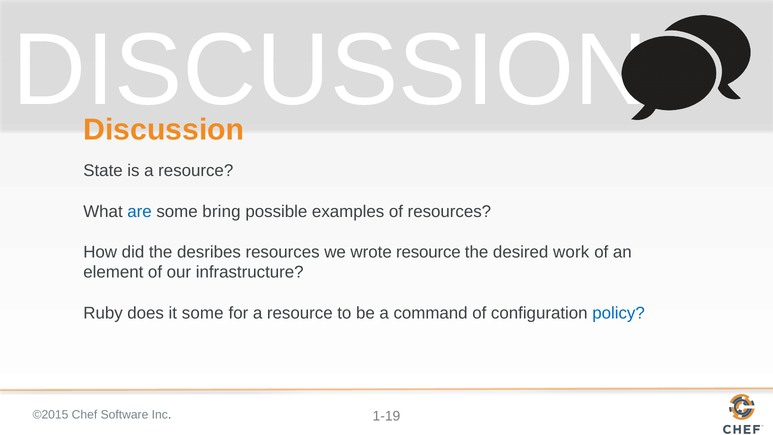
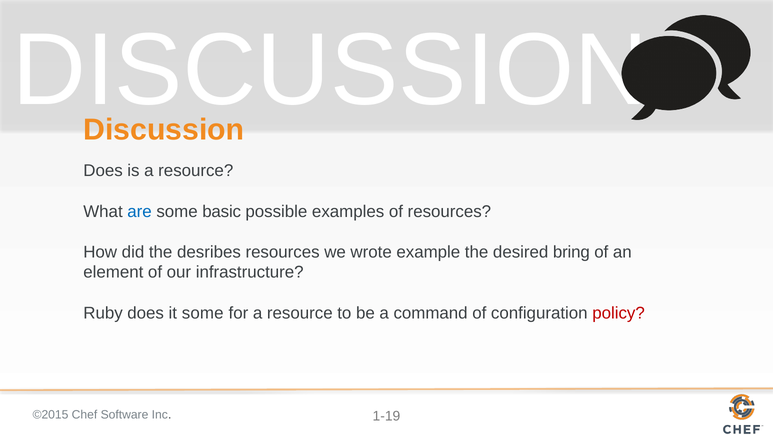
State: State -> Does (103, 171)
bring: bring -> basic (222, 211)
wrote resource: resource -> example (428, 252)
work: work -> bring (571, 252)
policy colour: blue -> red (619, 313)
